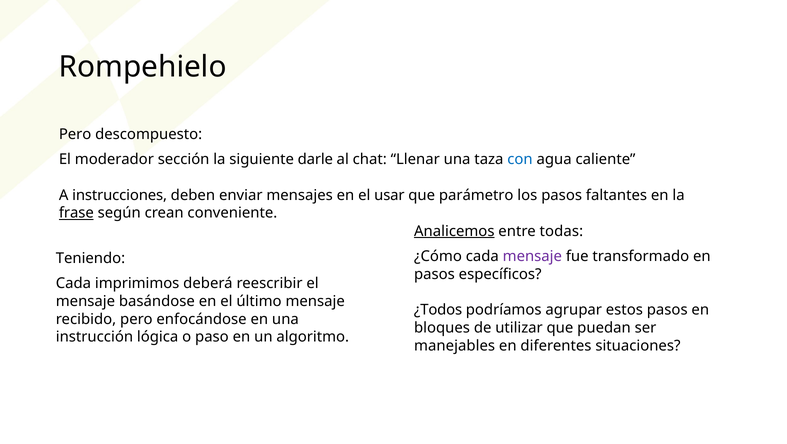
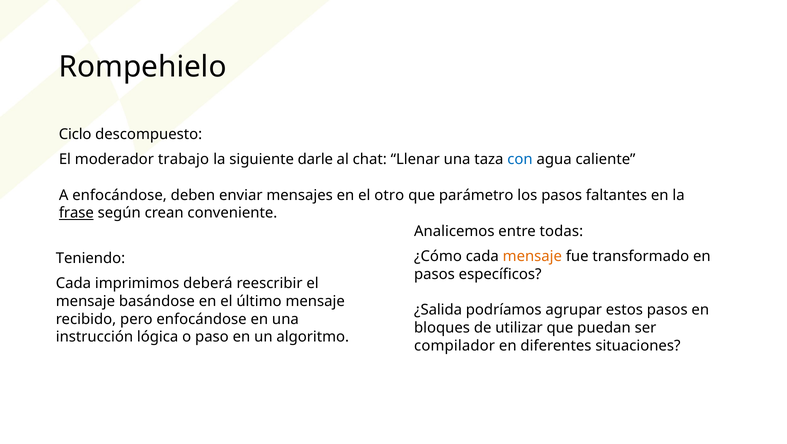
Pero: Pero -> Ciclo (75, 134)
sección: sección -> trabajo (184, 159)
A instrucciones: instrucciones -> enfocándose (120, 195)
usar: usar -> otro (389, 195)
Analicemos underline: present -> none (454, 231)
mensaje colour: purple -> orange (532, 256)
¿Todos: ¿Todos -> ¿Salida (438, 310)
manejables: manejables -> compilador (455, 346)
